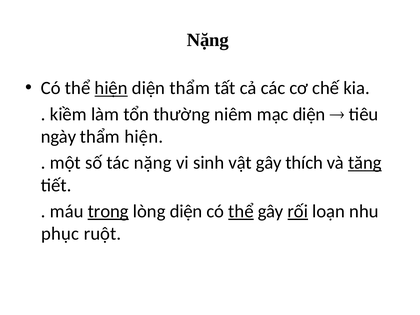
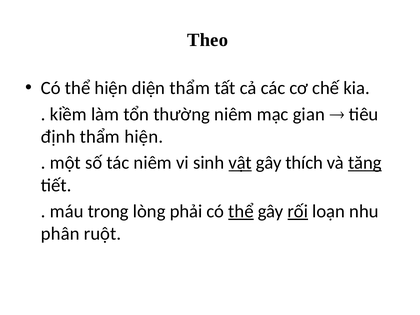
Nặng: Nặng -> Theo (208, 40)
hiện underline: present -> none (111, 88)
mạc diện: diện -> gian (309, 114)
ngày: ngày -> định (58, 137)
tác nặng: nặng -> niêm (153, 163)
vật underline: none -> present (240, 163)
trong underline: present -> none (108, 211)
lòng diện: diện -> phải (186, 211)
phục: phục -> phân (60, 234)
